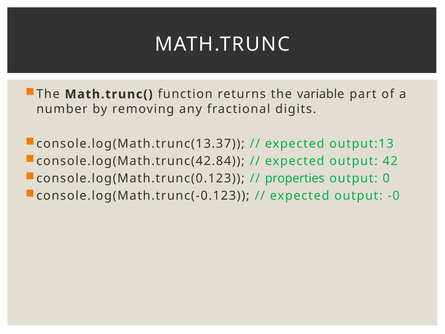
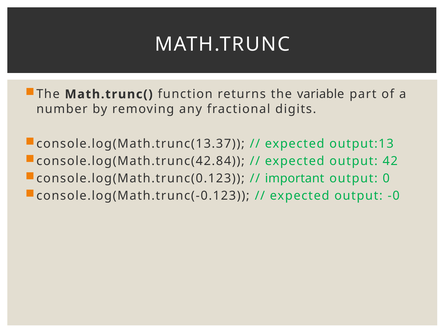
properties: properties -> important (295, 178)
